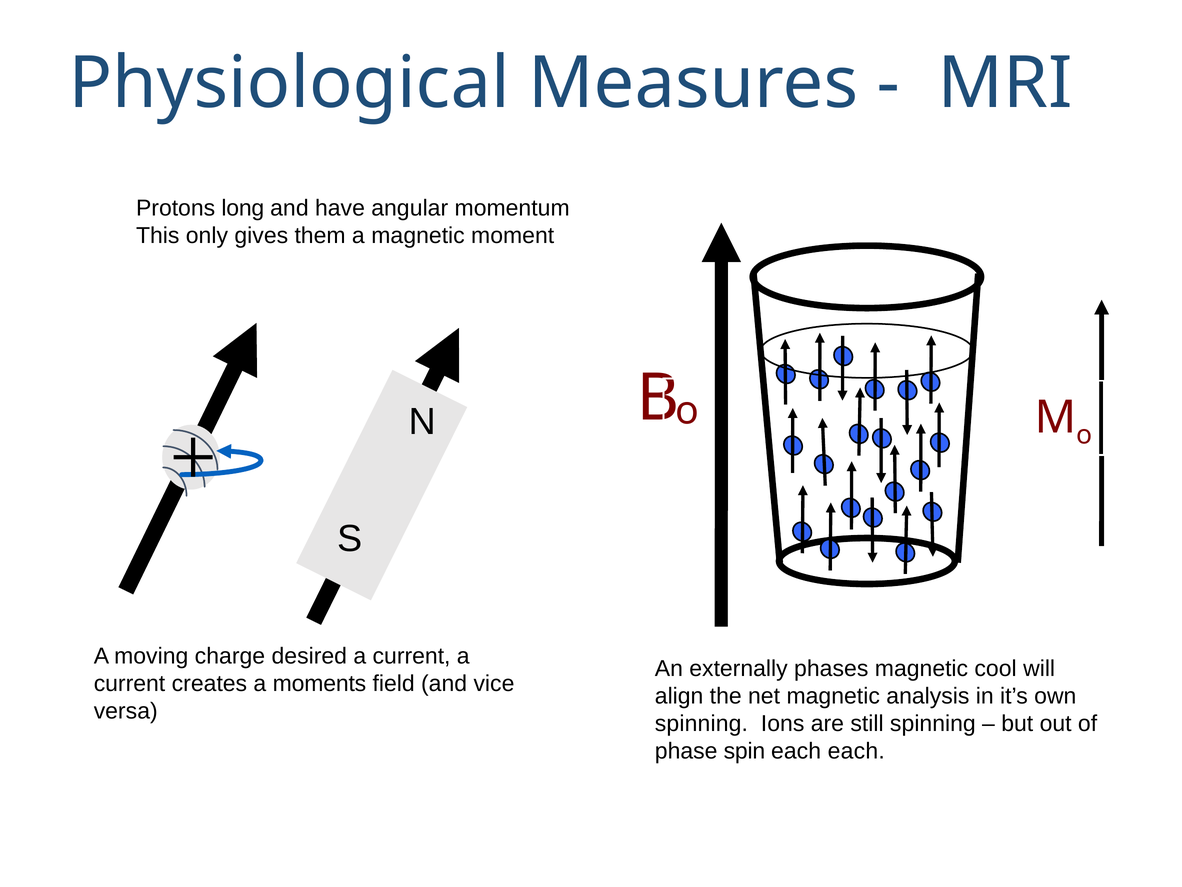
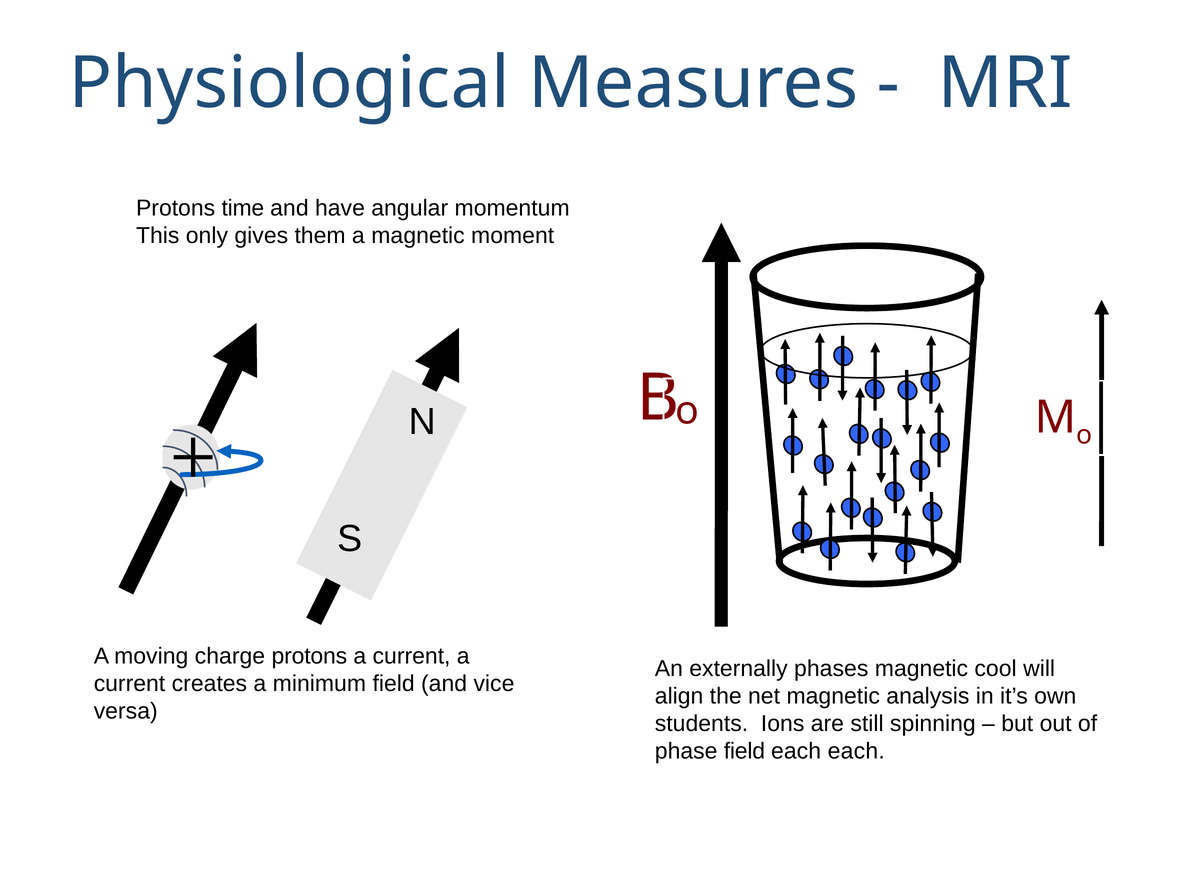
long: long -> time (243, 208)
charge desired: desired -> protons (309, 656)
moments: moments -> minimum (319, 683)
spinning: spinning -> students (701, 723)
phase spin: spin -> field (744, 751)
